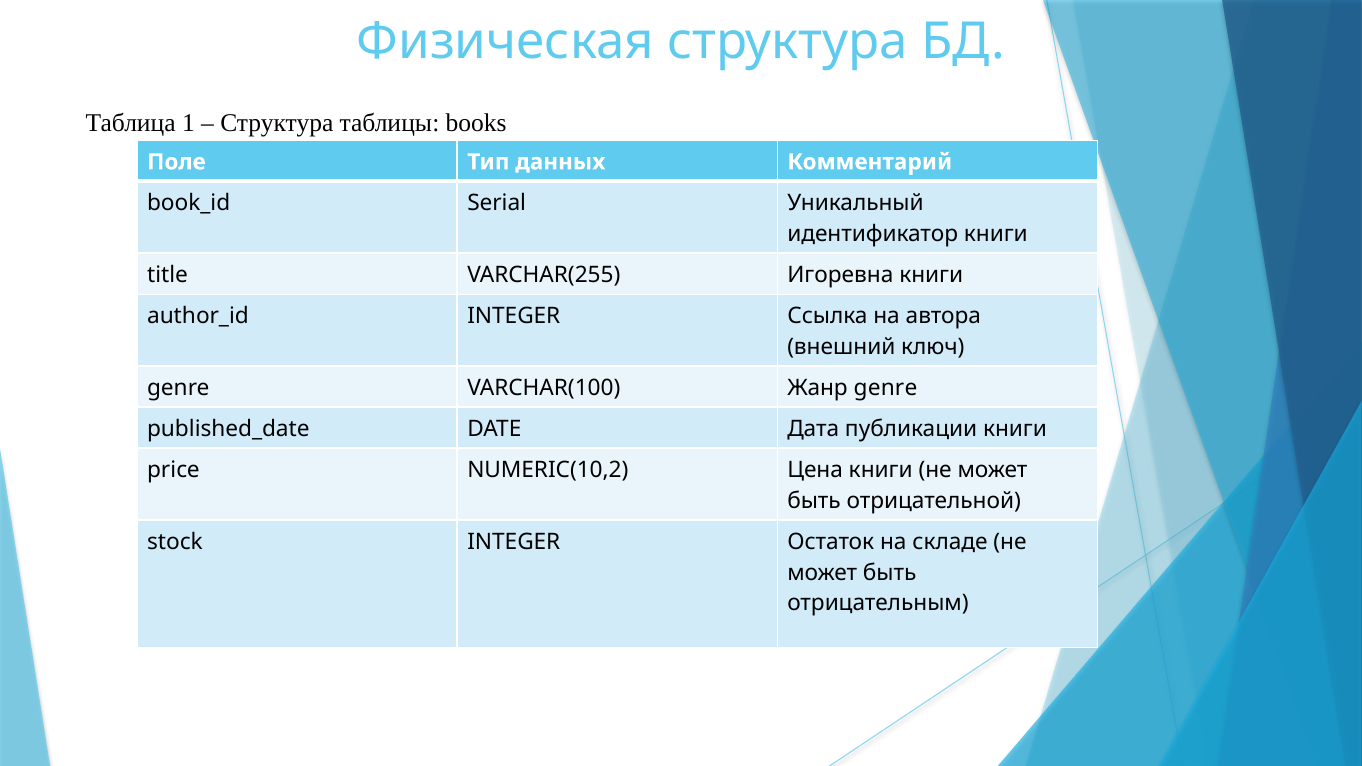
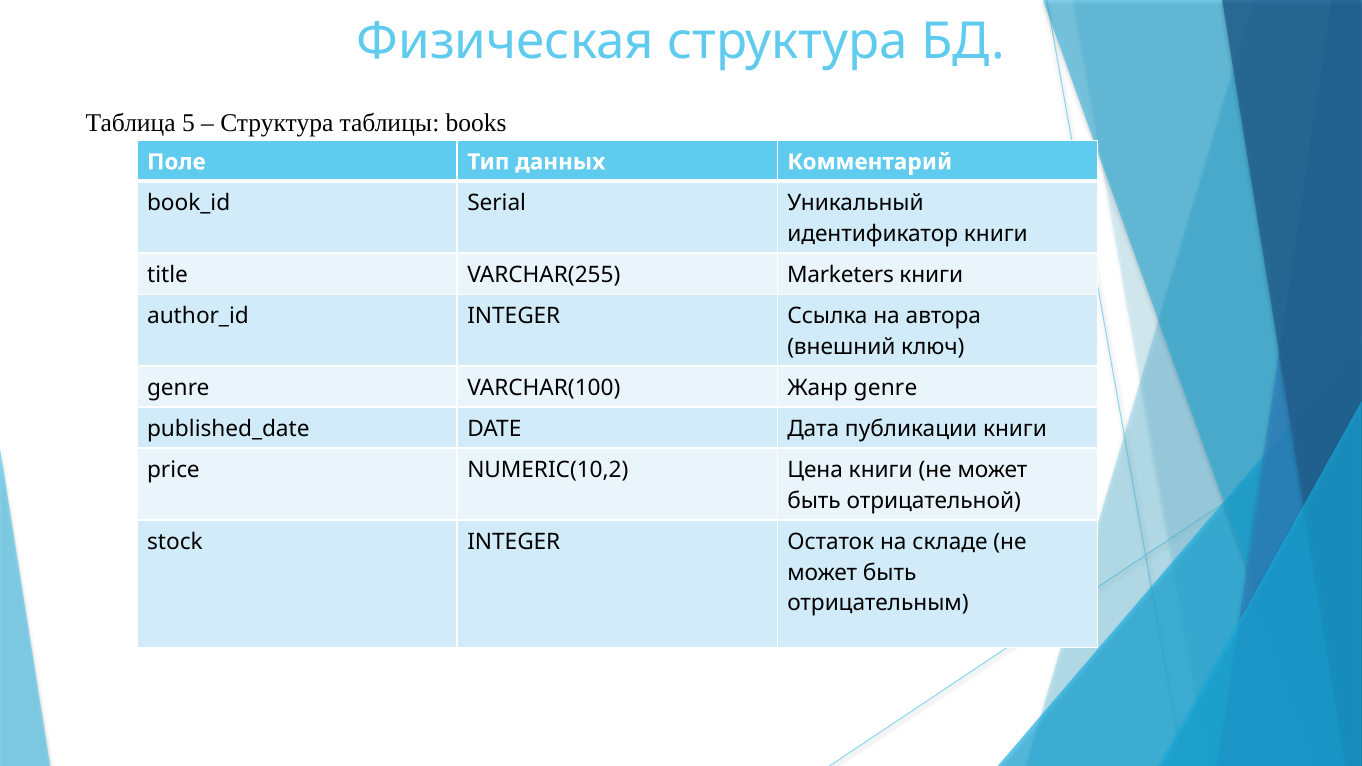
1: 1 -> 5 (188, 123)
Игоревна: Игоревна -> Marketers (840, 275)
